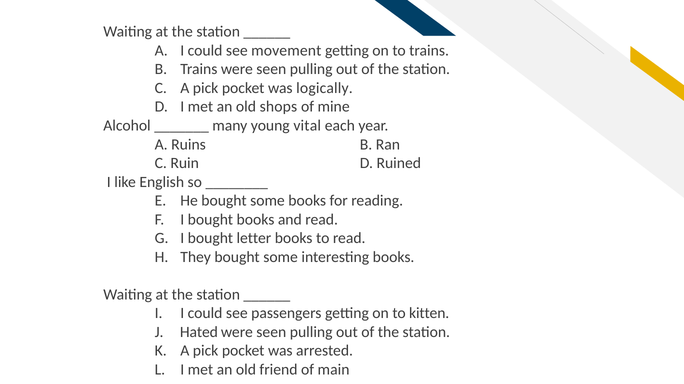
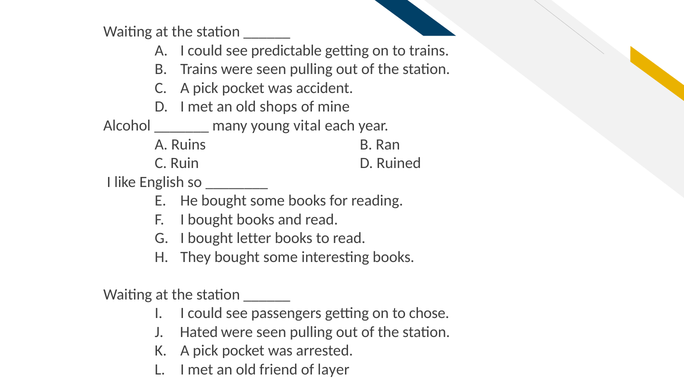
movement: movement -> predictable (286, 51)
logically: logically -> accident (325, 88)
kitten: kitten -> chose (429, 314)
main: main -> layer (334, 370)
